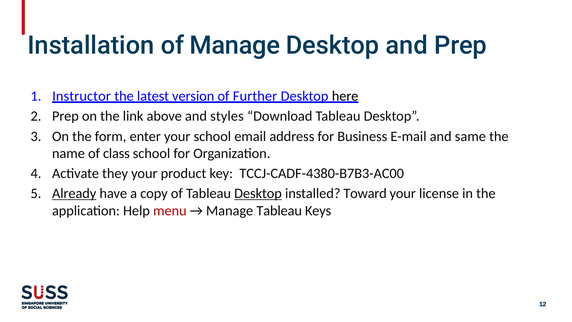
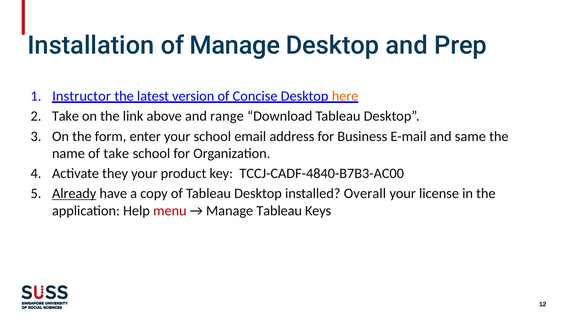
Further: Further -> Concise (255, 96)
here colour: black -> orange (345, 96)
Prep: Prep -> Take (65, 116)
styles: styles -> range (227, 116)
of class: class -> take (116, 153)
TCCJ-CADF-4380-B7B3-AC00: TCCJ-CADF-4380-B7B3-AC00 -> TCCJ-CADF-4840-B7B3-AC00 (322, 173)
Desktop underline: present -> none (258, 193)
Toward: Toward -> Overall (365, 193)
